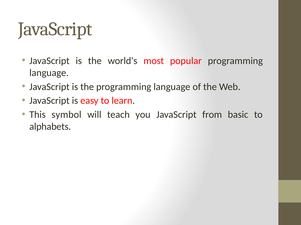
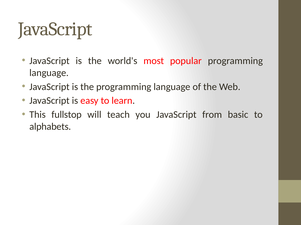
symbol: symbol -> fullstop (67, 115)
